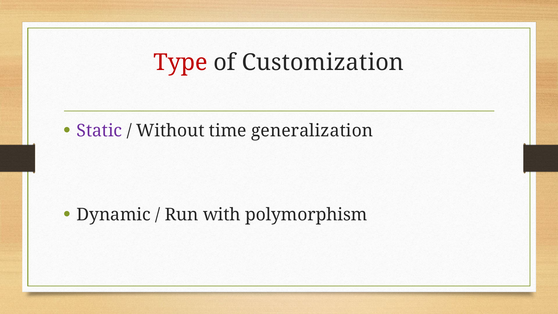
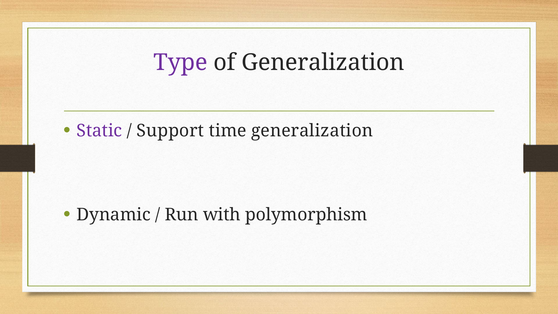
Type colour: red -> purple (181, 63)
of Customization: Customization -> Generalization (323, 63)
Without: Without -> Support (170, 131)
